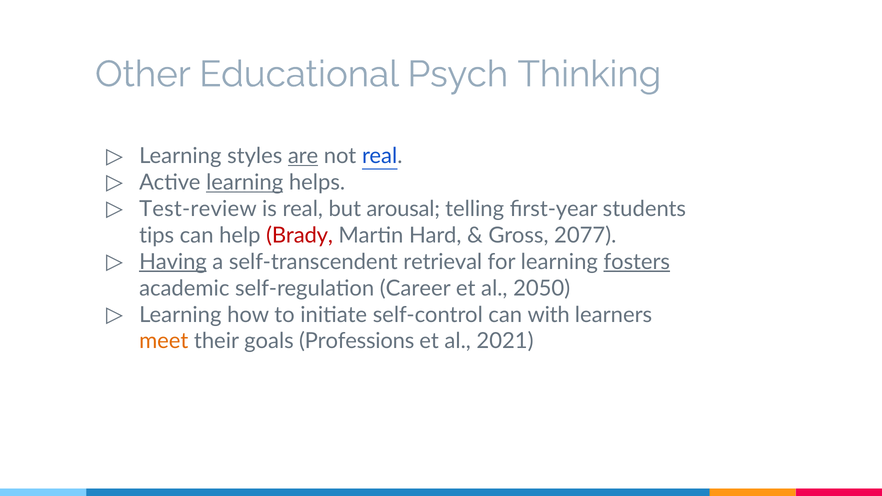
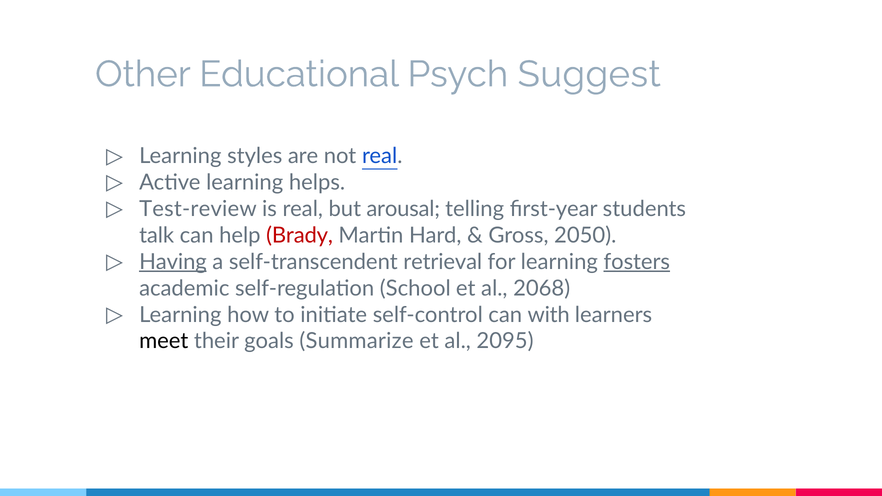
Thinking: Thinking -> Suggest (589, 74)
are underline: present -> none (303, 156)
learning underline: present -> none (245, 183)
tips: tips -> talk (157, 235)
2077: 2077 -> 2050 (585, 235)
Career: Career -> School (415, 288)
2050: 2050 -> 2068 (542, 288)
meet colour: orange -> black (164, 341)
Professions: Professions -> Summarize (356, 341)
2021: 2021 -> 2095 (505, 341)
